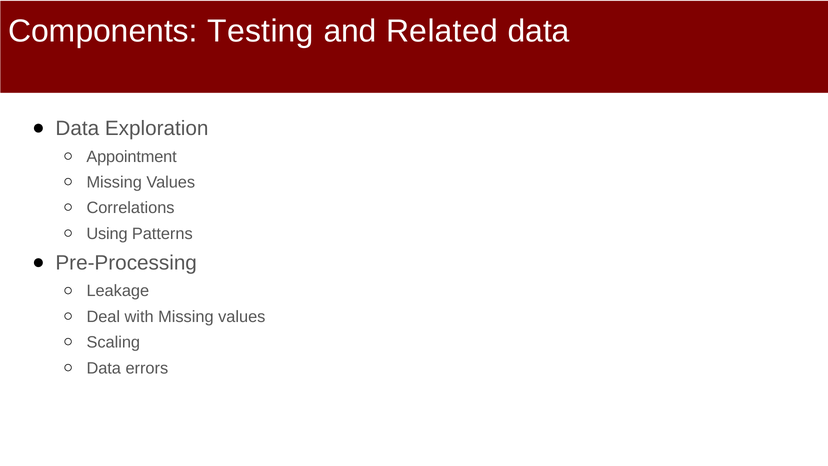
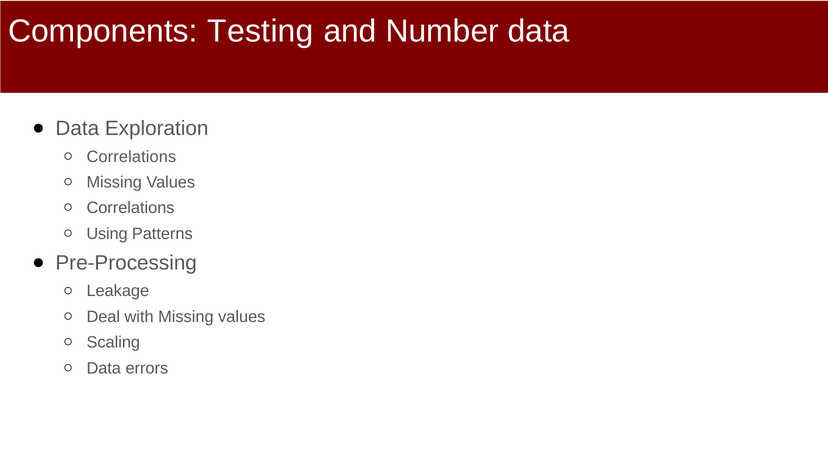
Related: Related -> Number (442, 31)
Appointment: Appointment -> Correlations (131, 157)
